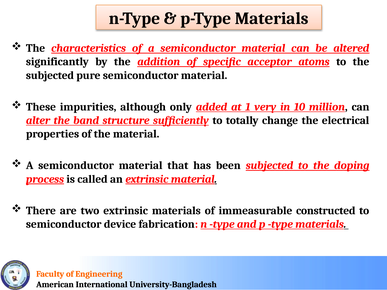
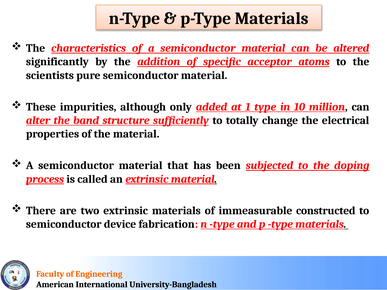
subjected: subjected -> scientists (50, 75)
1 very: very -> type (265, 107)
